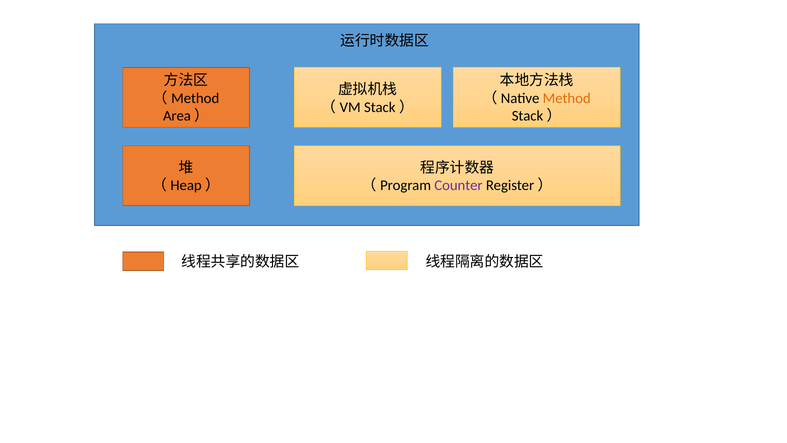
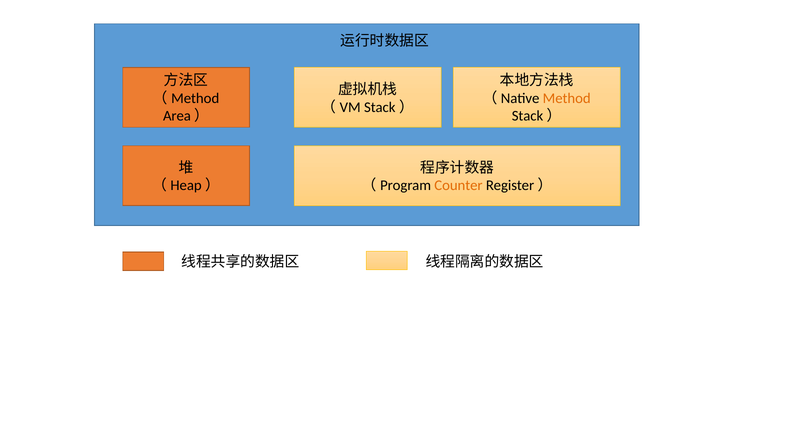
Counter colour: purple -> orange (458, 185)
